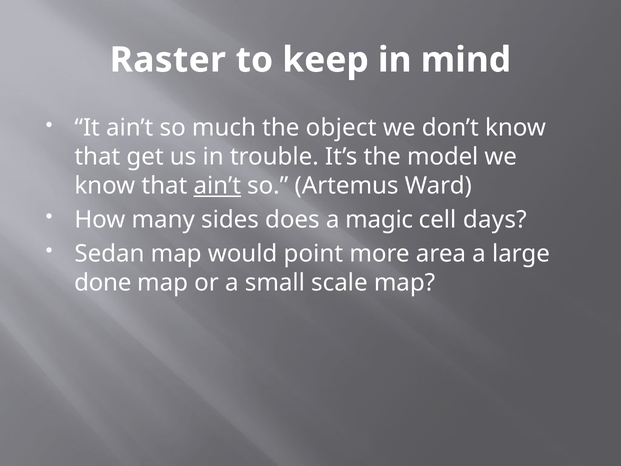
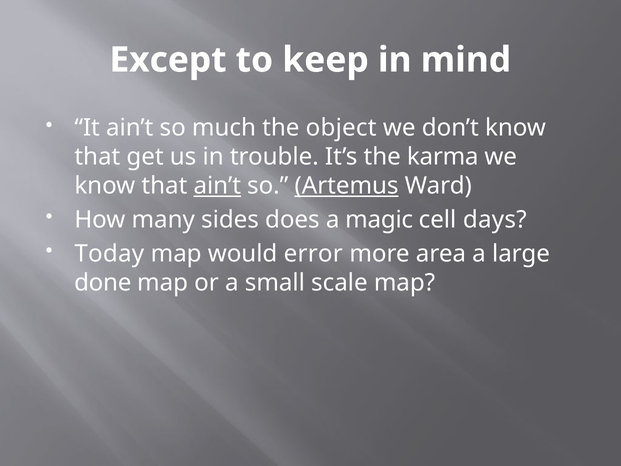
Raster: Raster -> Except (168, 60)
model: model -> karma (443, 157)
Artemus underline: none -> present (347, 186)
Sedan: Sedan -> Today (109, 254)
point: point -> error (313, 254)
